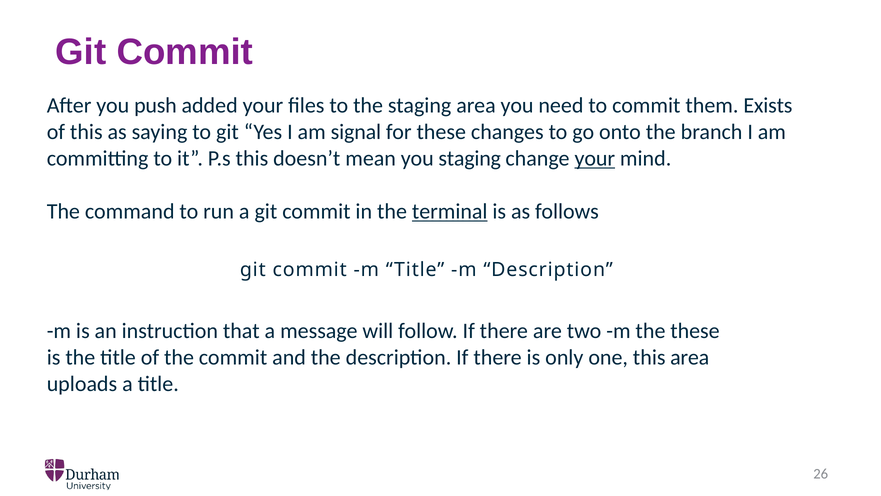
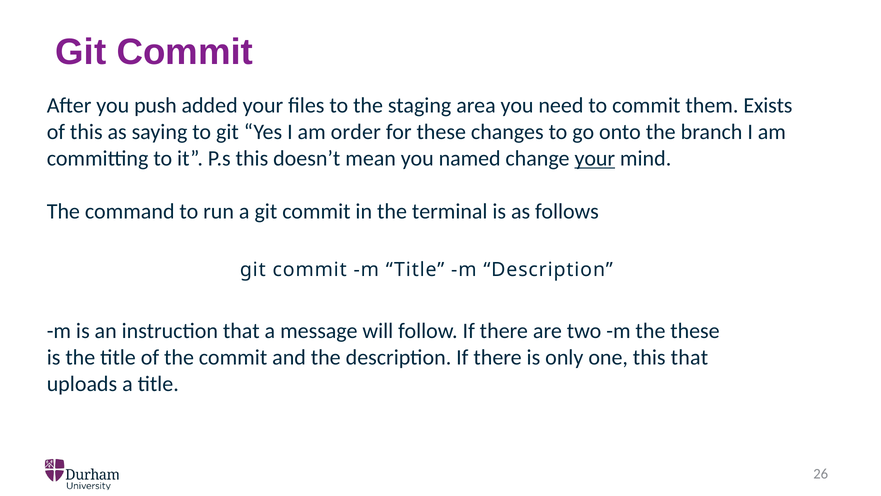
signal: signal -> order (356, 132)
you staging: staging -> named (470, 158)
terminal underline: present -> none (450, 211)
this area: area -> that (689, 357)
